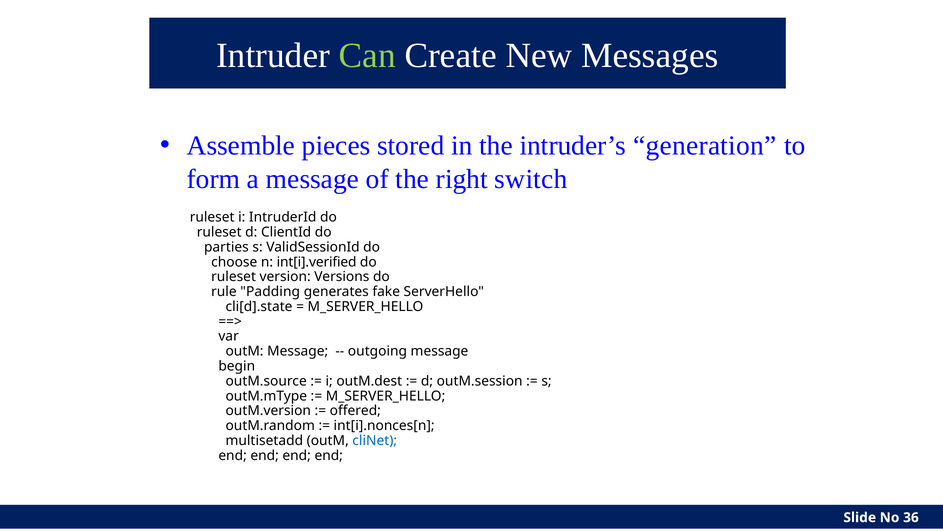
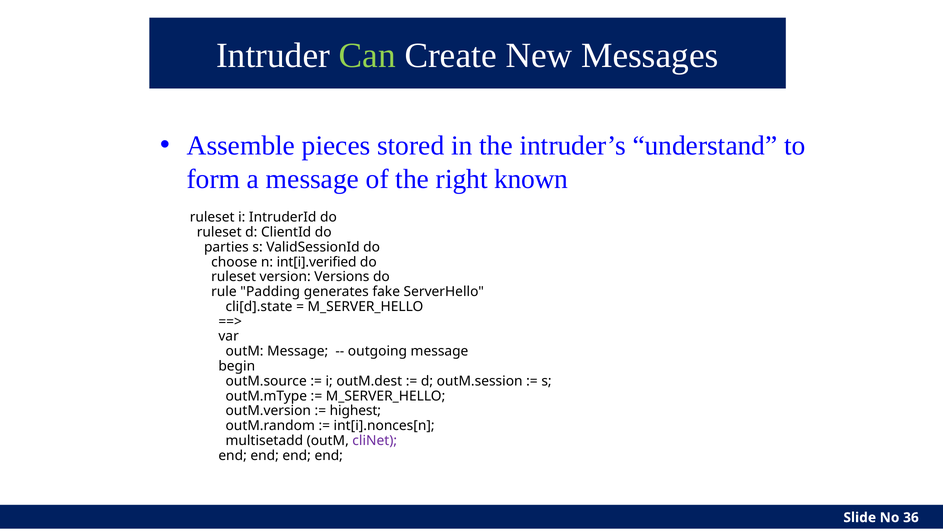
generation: generation -> understand (705, 146)
switch: switch -> known (531, 179)
offered: offered -> highest (355, 410)
cliNet colour: blue -> purple (375, 440)
